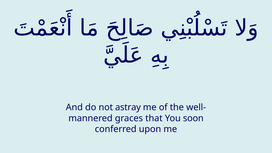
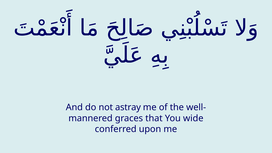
soon: soon -> wide (193, 118)
